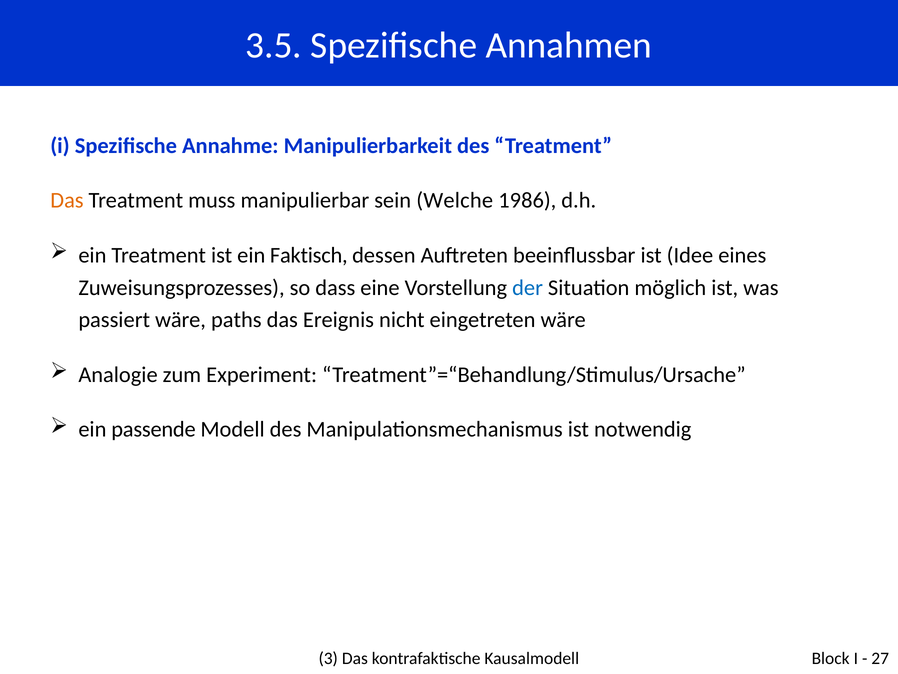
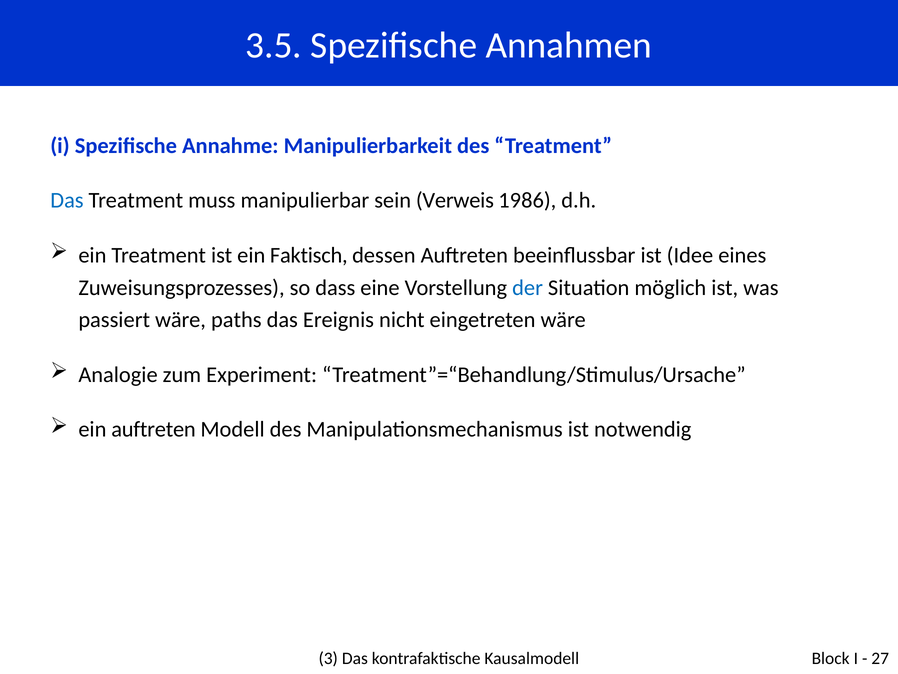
Das colour: orange -> blue (67, 200)
Welche: Welche -> Verweis (455, 200)
ein passende: passende -> auftreten (154, 429)
